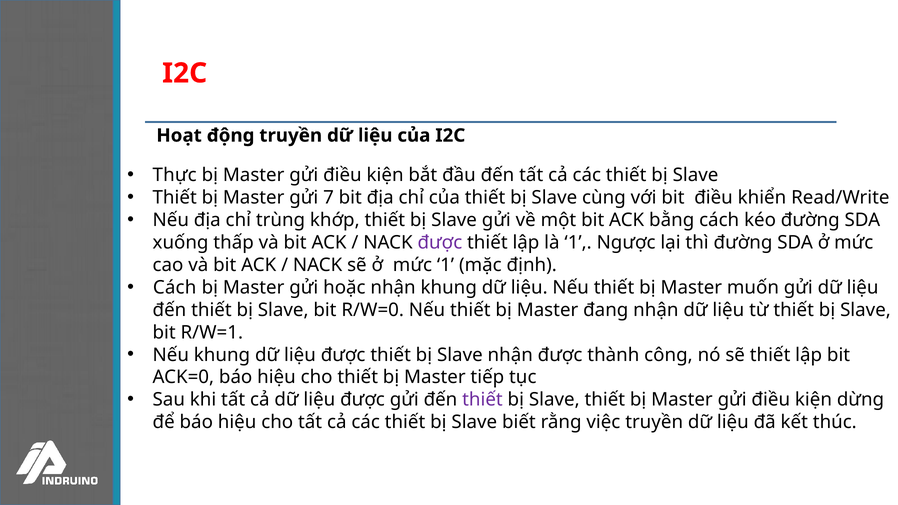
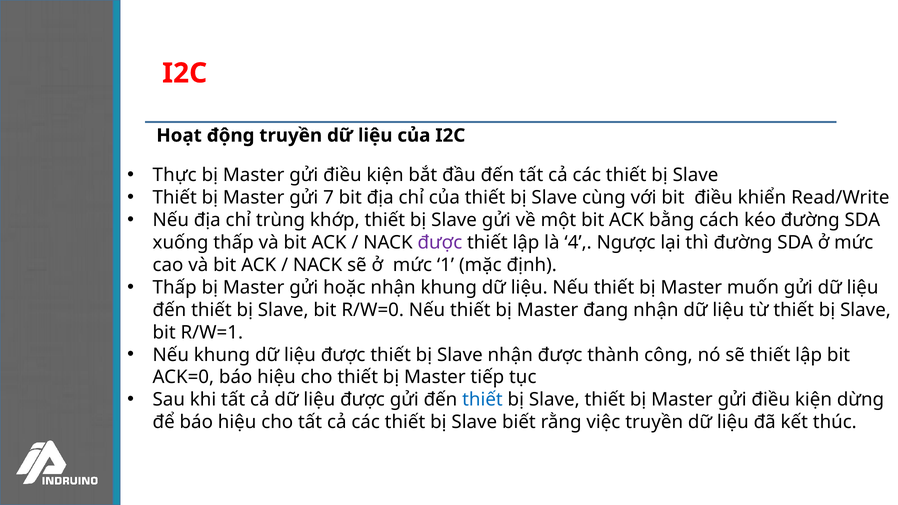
là 1: 1 -> 4 (578, 243)
Cách: Cách -> Thấp (175, 288)
thiết colour: purple -> blue (482, 400)
